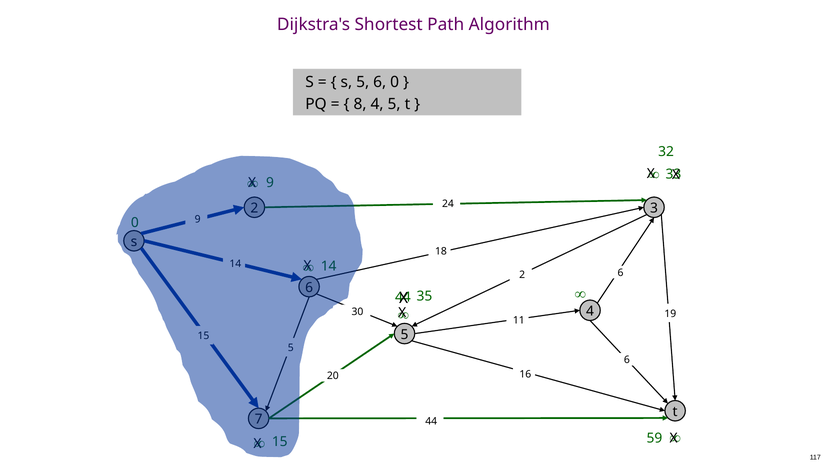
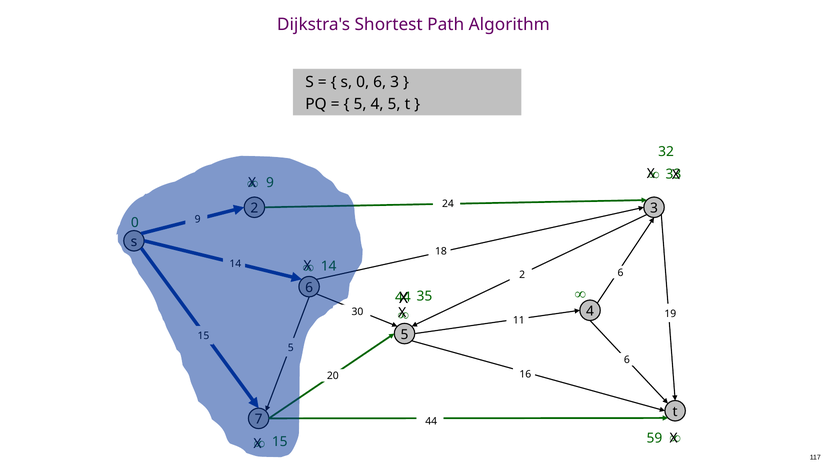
s 5: 5 -> 0 (363, 82)
6 0: 0 -> 3 (395, 82)
8: 8 -> 5 (360, 104)
